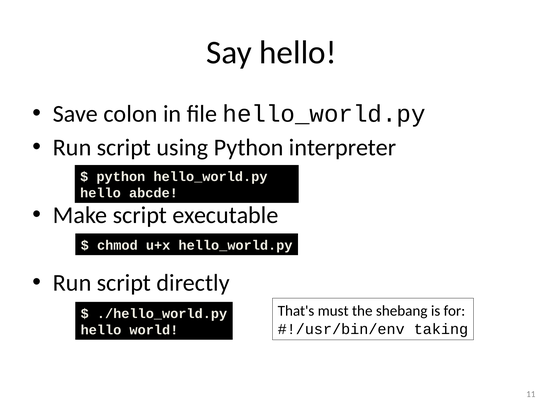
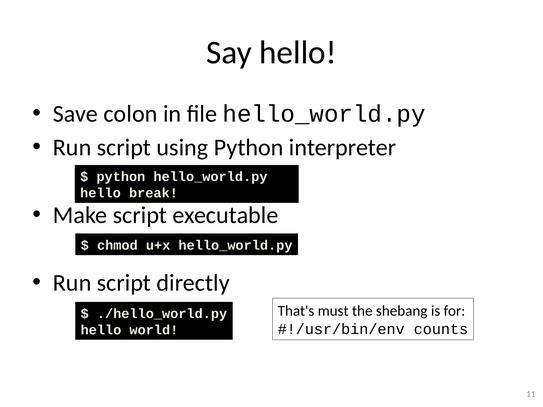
abcde: abcde -> break (153, 193)
taking: taking -> counts (441, 329)
